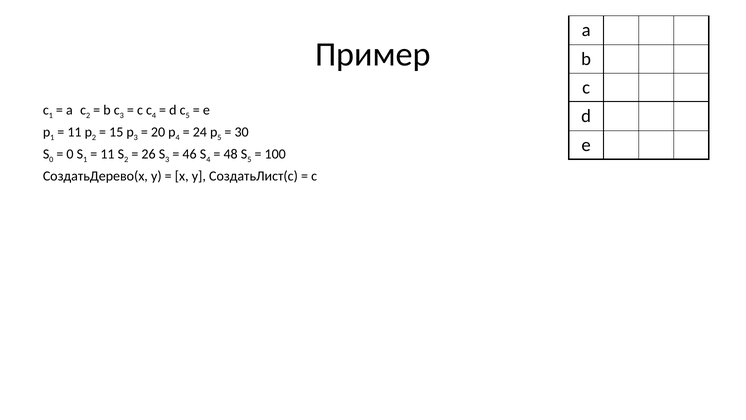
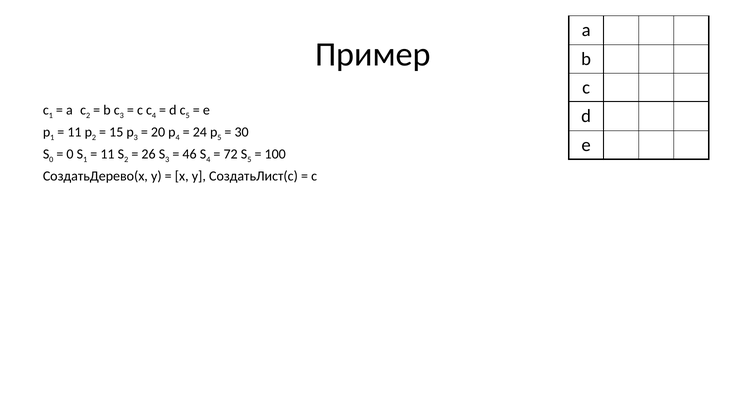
48: 48 -> 72 (231, 154)
